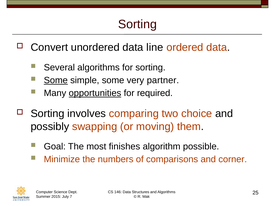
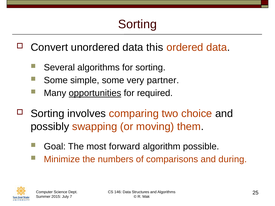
line: line -> this (155, 47)
Some underline: present -> none (56, 80)
finishes: finishes -> forward (124, 147)
corner: corner -> during (233, 160)
